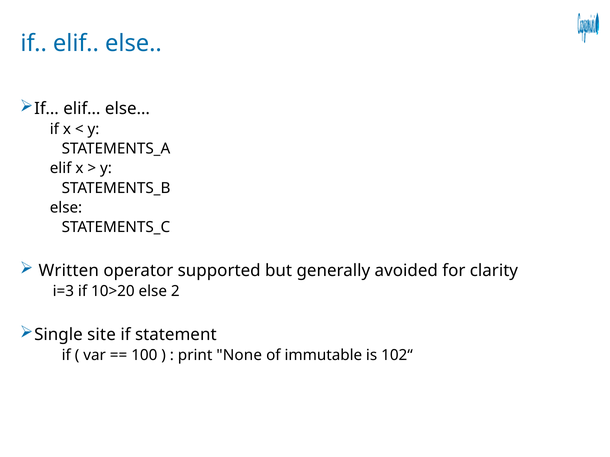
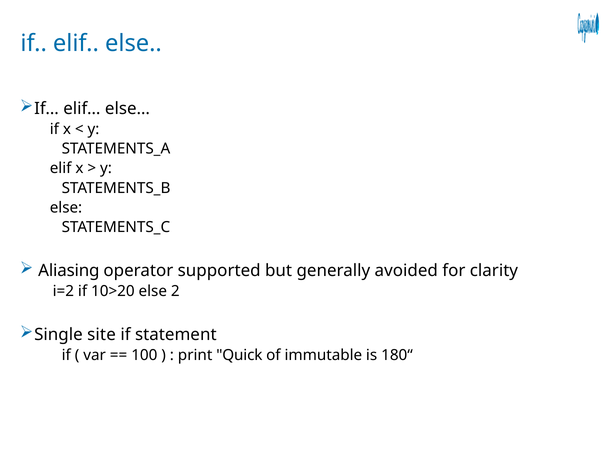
Written: Written -> Aliasing (69, 271)
i=3: i=3 -> i=2 (63, 292)
None: None -> Quick (239, 355)
102“: 102“ -> 180“ (397, 355)
